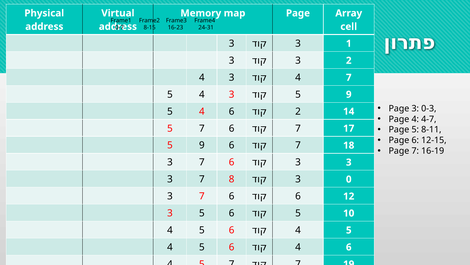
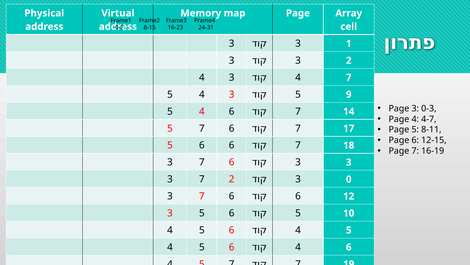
2: 2 -> 7 (298, 111)
9: 9 -> 6 (202, 145)
7 8: 8 -> 2 (232, 179)
